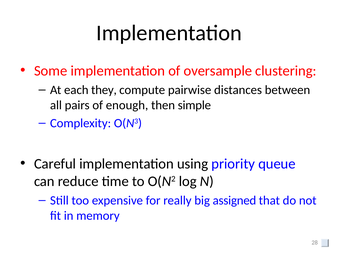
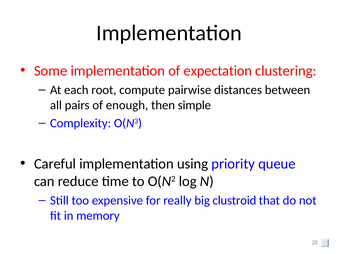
oversample: oversample -> expectation (218, 71)
they: they -> root (104, 90)
assigned: assigned -> clustroid (234, 200)
